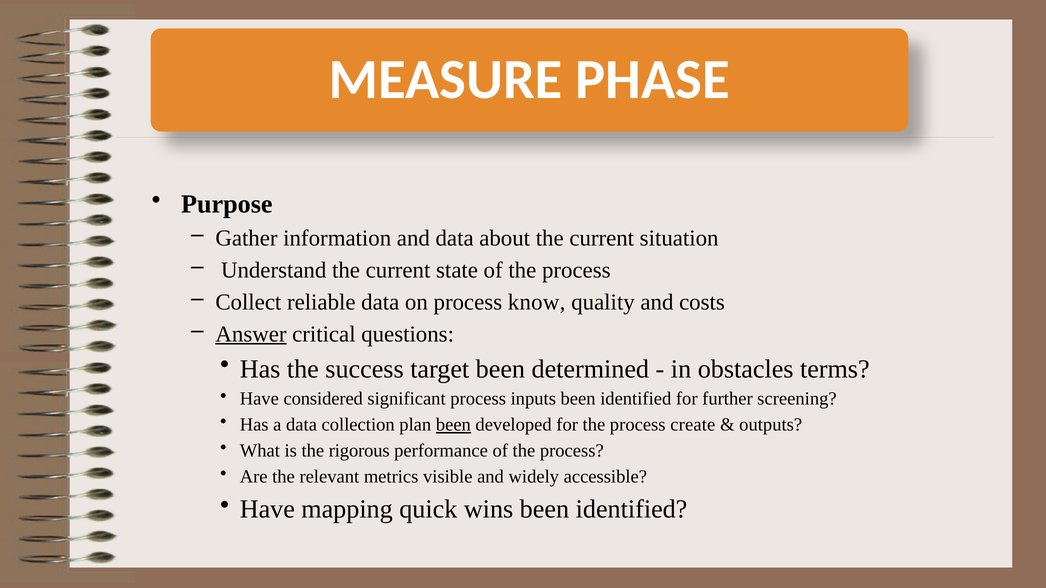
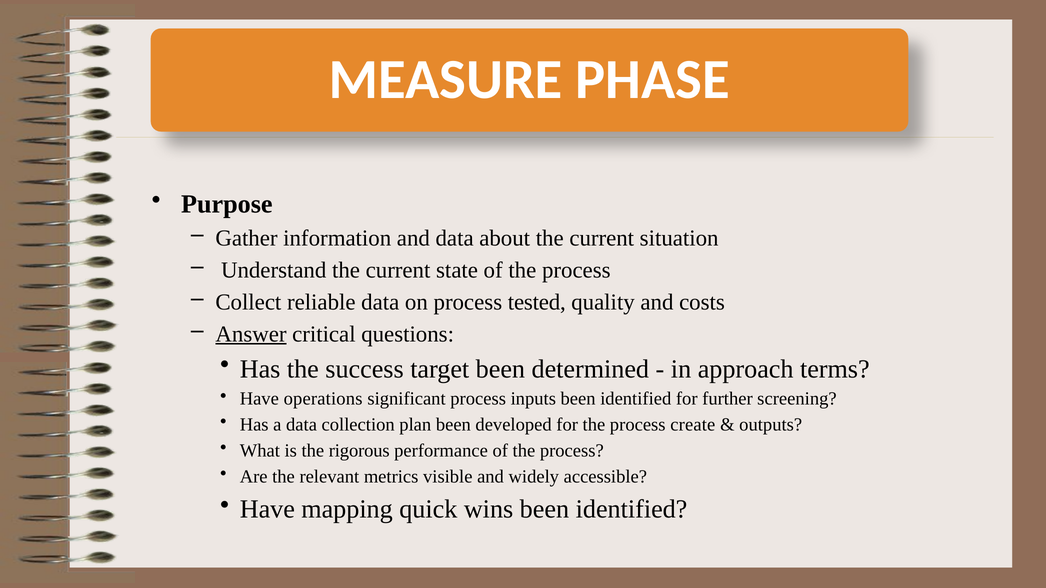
know: know -> tested (537, 302)
obstacles: obstacles -> approach (746, 369)
considered: considered -> operations (323, 399)
been underline: present -> none (453, 425)
